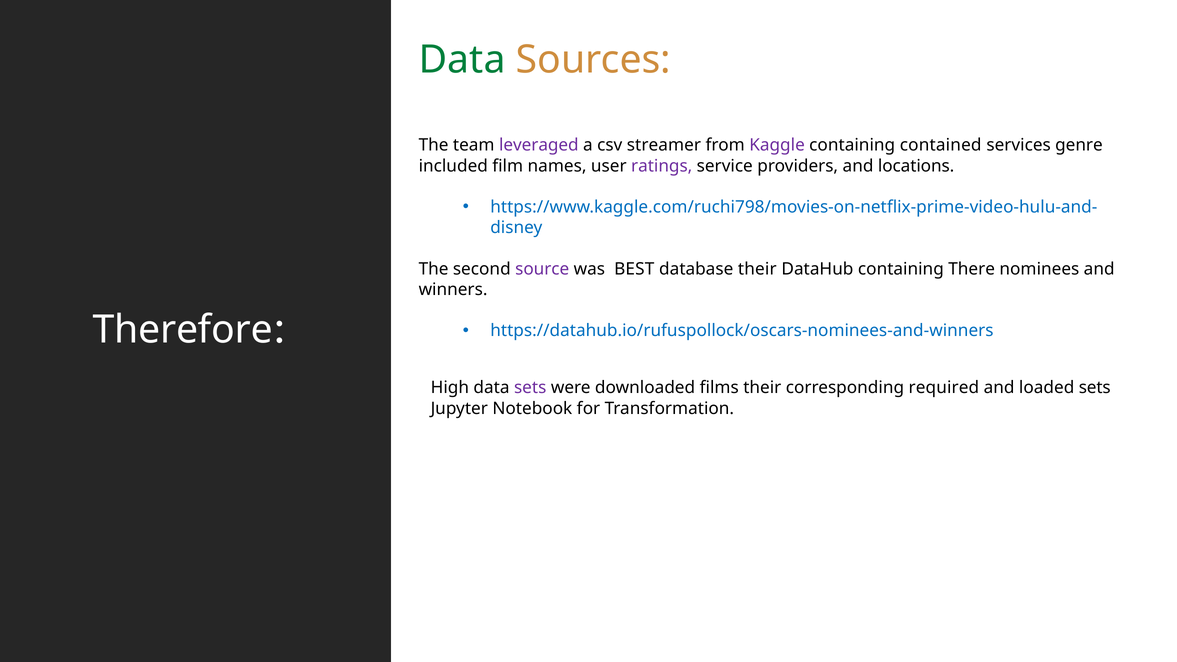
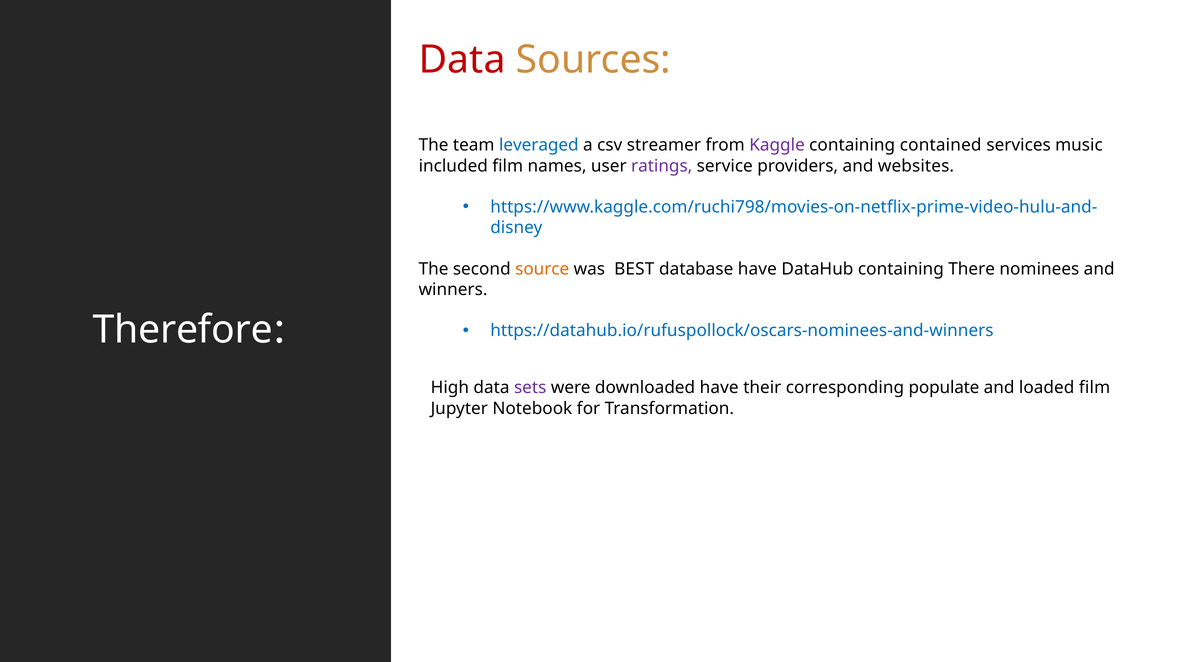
Data colour: green -> red (462, 60)
leveraged colour: purple -> blue (539, 145)
genre: genre -> music (1079, 145)
locations: locations -> websites (916, 166)
source colour: purple -> orange (542, 269)
database their: their -> have (757, 269)
downloaded films: films -> have (719, 388)
required: required -> populate (944, 388)
loaded sets: sets -> film (1095, 388)
